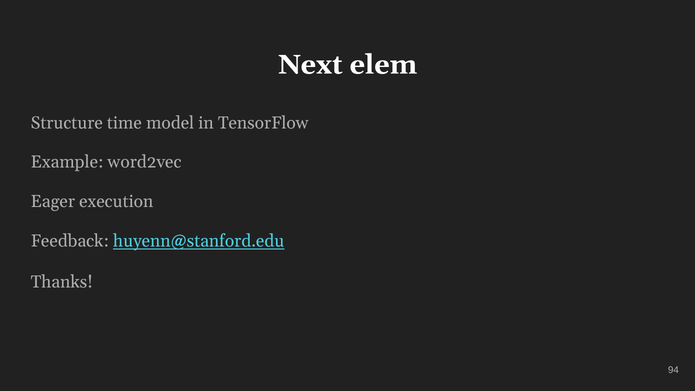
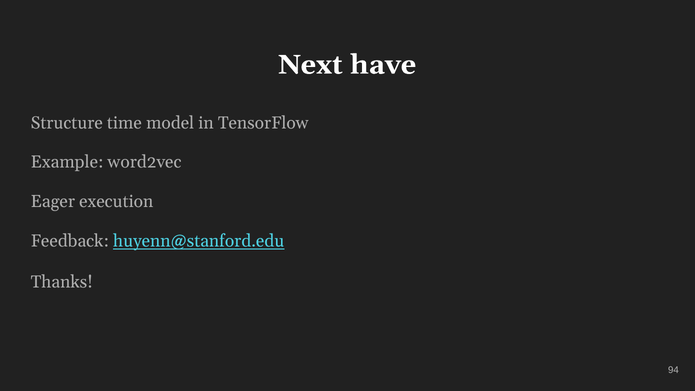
elem: elem -> have (383, 65)
